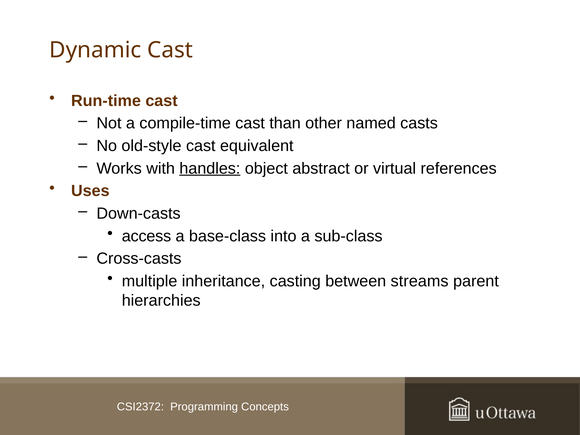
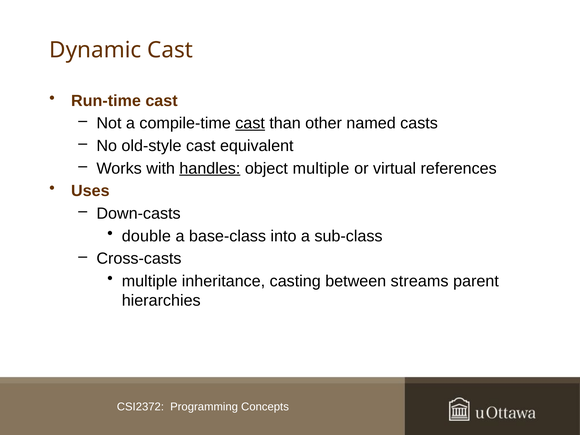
cast underline: none -> present (250, 123)
object abstract: abstract -> multiple (321, 168)
access: access -> double (146, 236)
